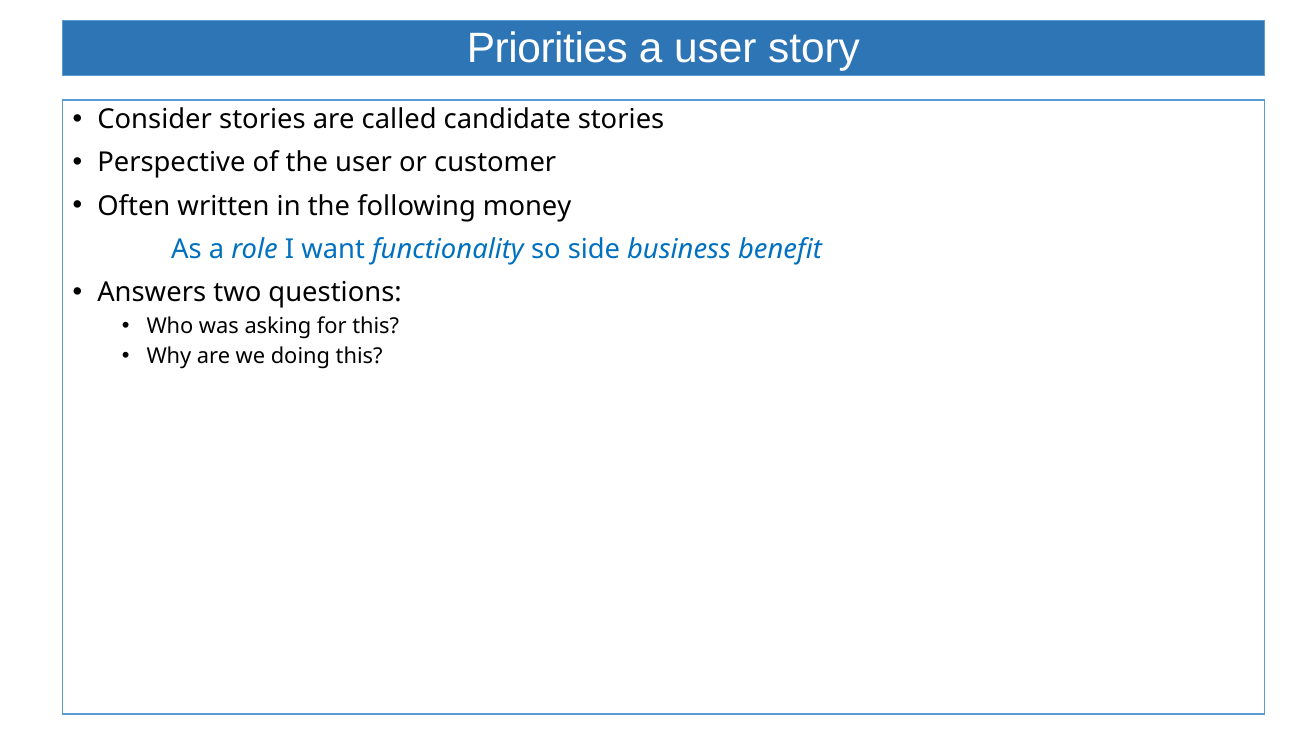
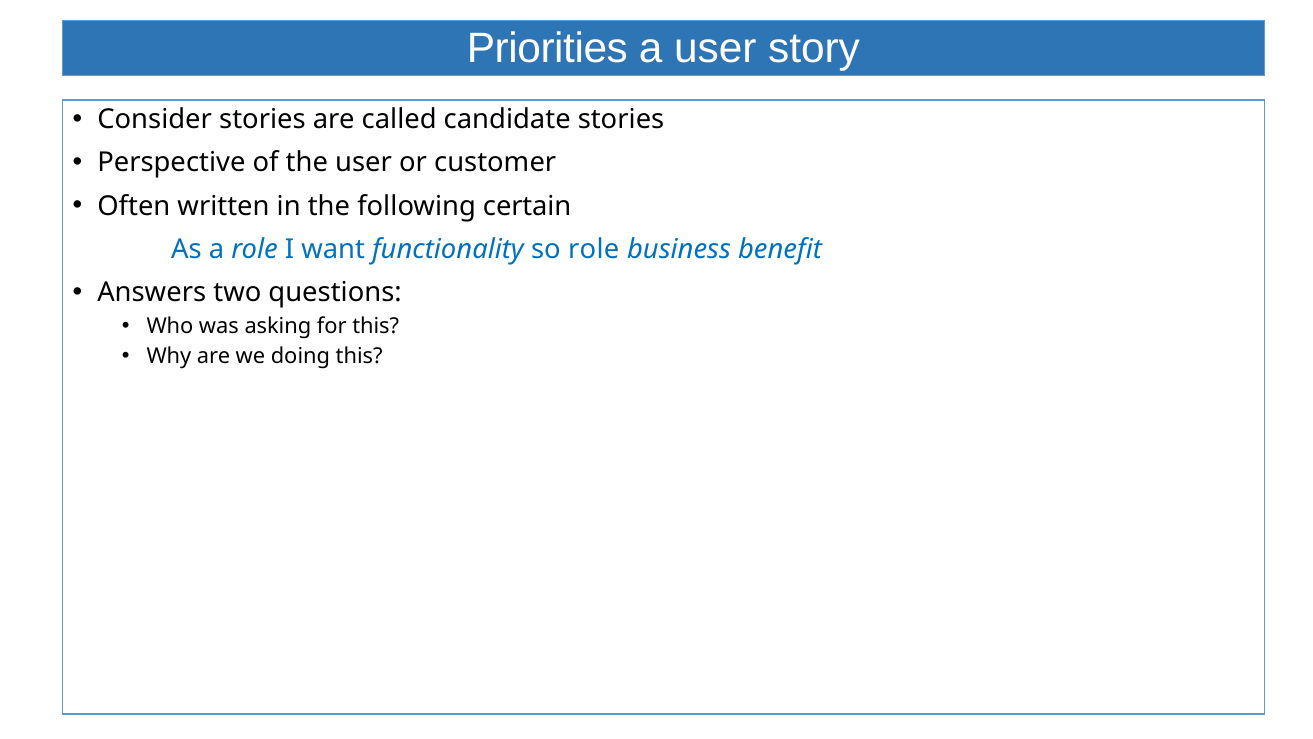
money: money -> certain (527, 206)
so side: side -> role (594, 249)
